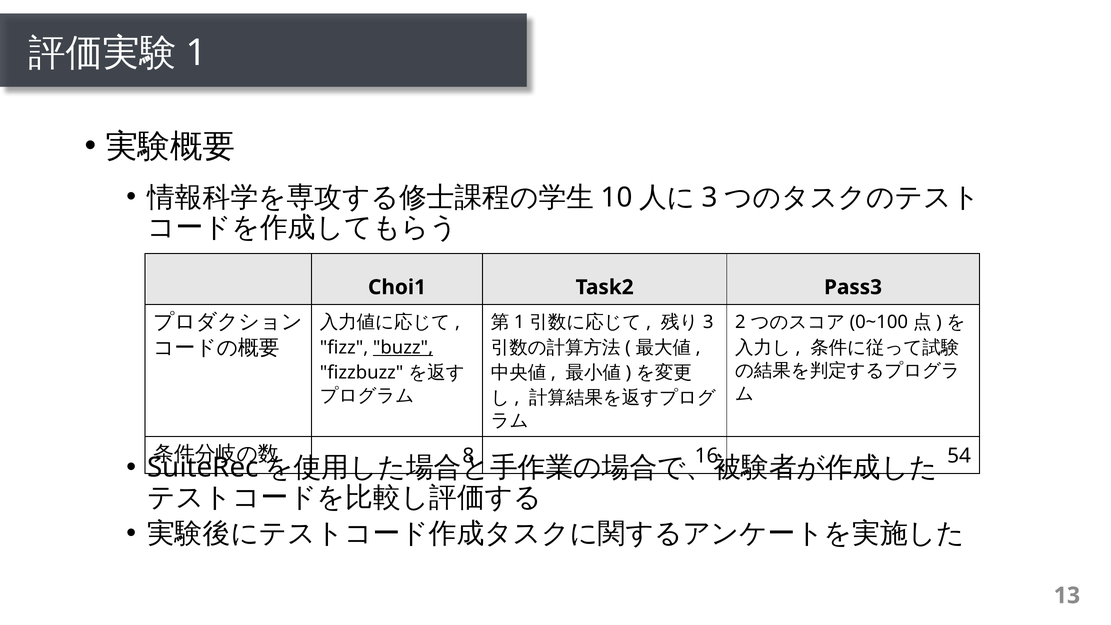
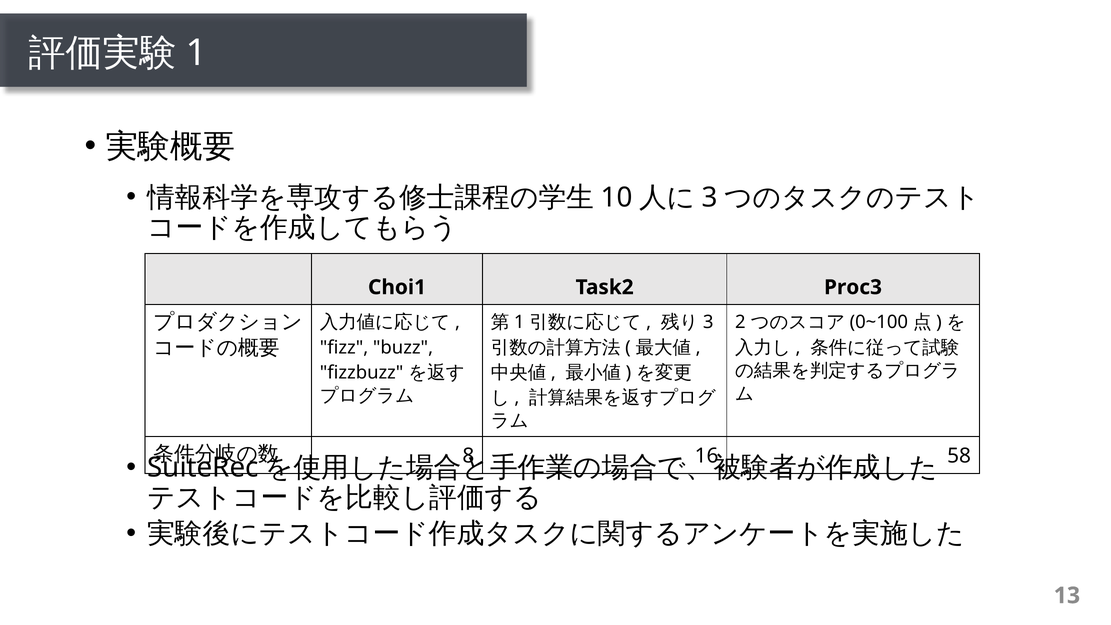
Pass3: Pass3 -> Proc3 (853, 287)
buzz underline: present -> none (403, 347)
54: 54 -> 58 (959, 456)
